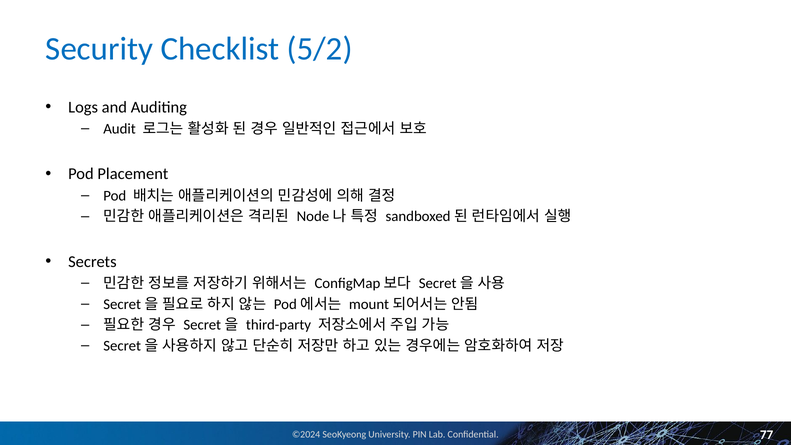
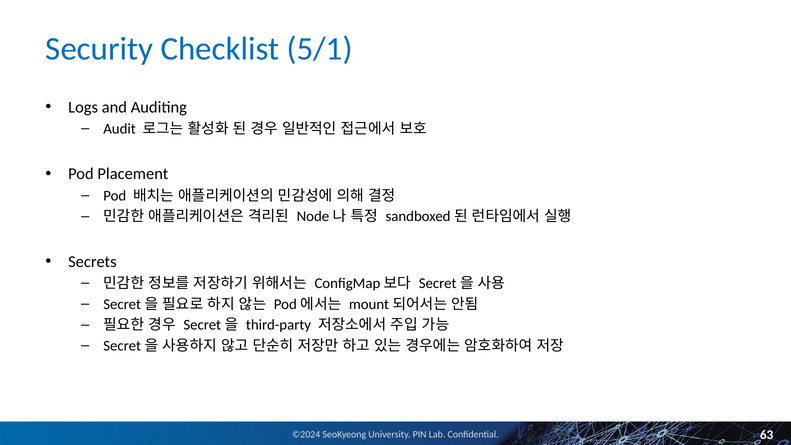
5/2: 5/2 -> 5/1 (320, 49)
77: 77 -> 63 (767, 435)
